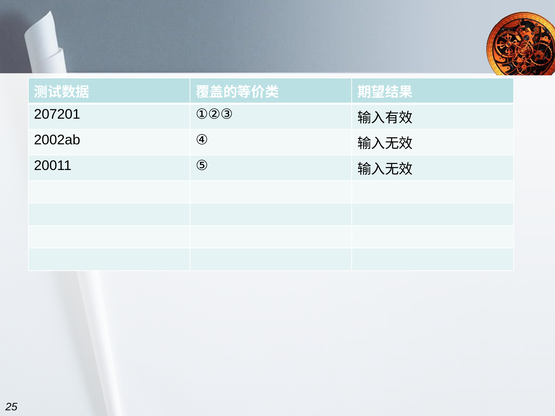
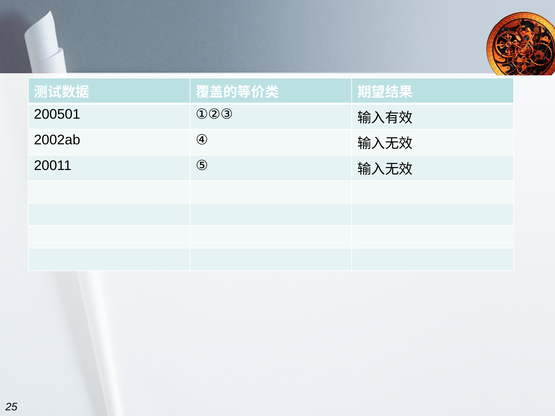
207201: 207201 -> 200501 (57, 114)
